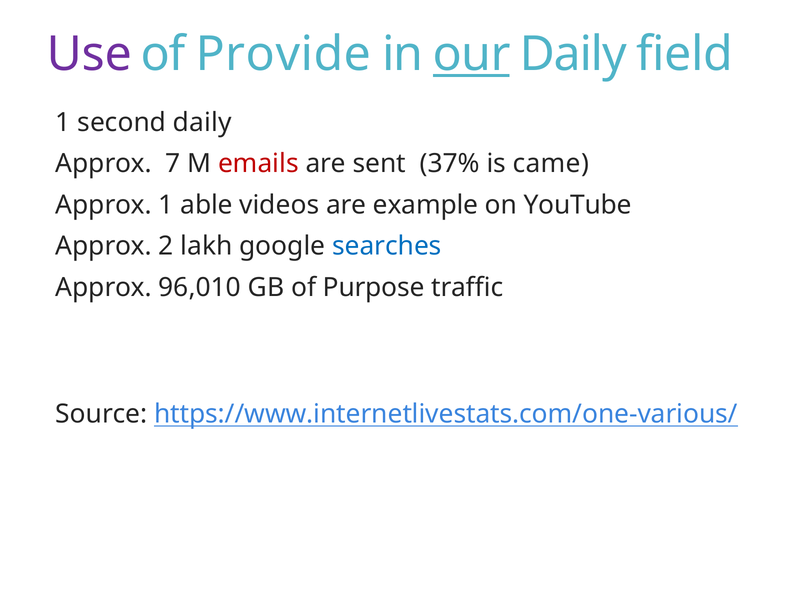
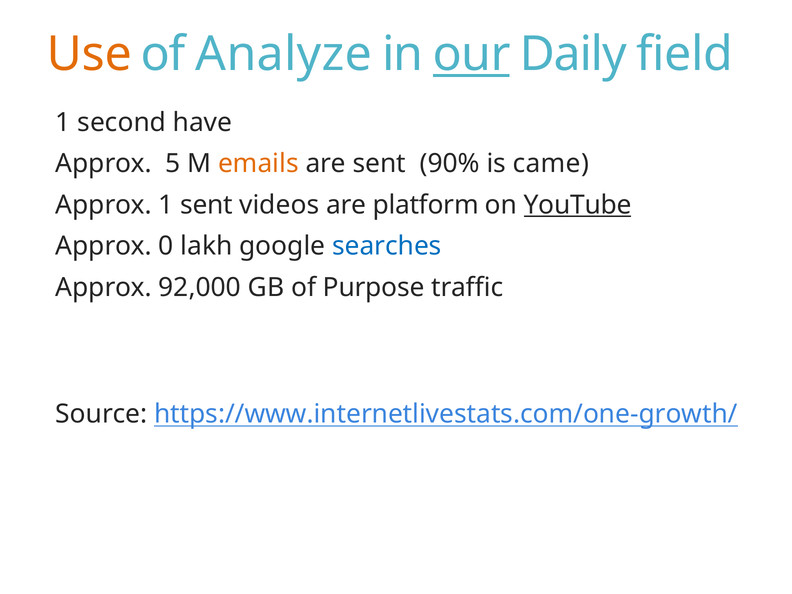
Use colour: purple -> orange (89, 54)
Provide: Provide -> Analyze (284, 54)
second daily: daily -> have (203, 122)
7: 7 -> 5 (173, 164)
emails colour: red -> orange (258, 164)
37%: 37% -> 90% (450, 164)
1 able: able -> sent (207, 205)
example: example -> platform (426, 205)
YouTube underline: none -> present (578, 205)
2: 2 -> 0 (166, 246)
96,010: 96,010 -> 92,000 (200, 287)
https://www.internetlivestats.com/one-various/: https://www.internetlivestats.com/one-various/ -> https://www.internetlivestats.com/one-growth/ (446, 414)
